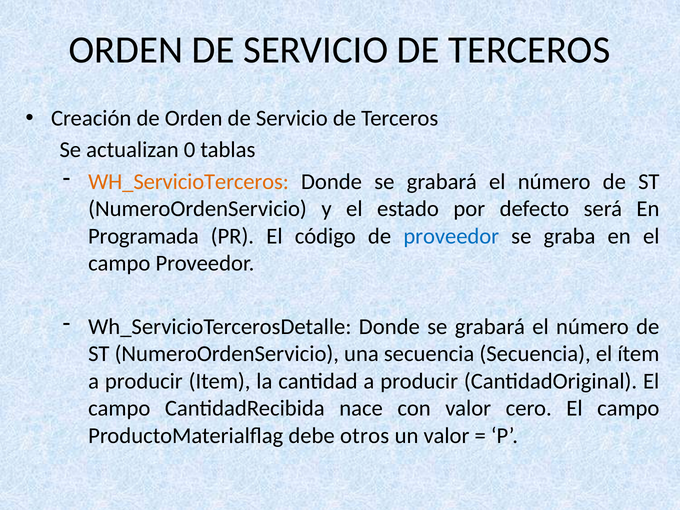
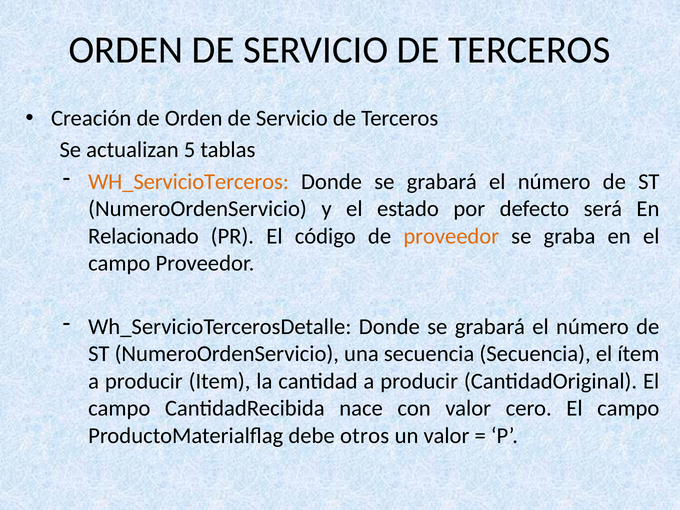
0: 0 -> 5 (190, 150)
Programada: Programada -> Relacionado (143, 236)
proveedor colour: blue -> orange (451, 236)
